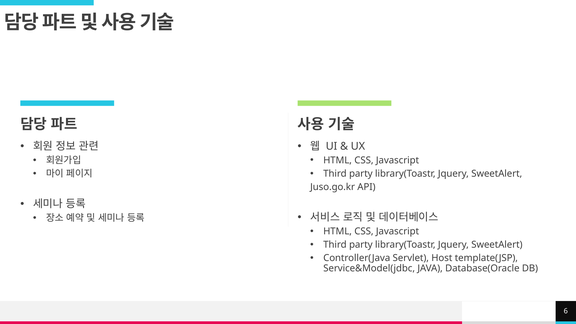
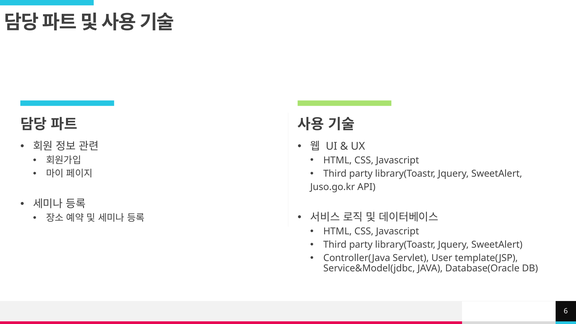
Host: Host -> User (442, 258)
